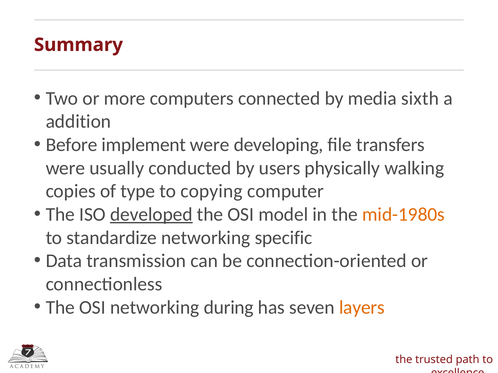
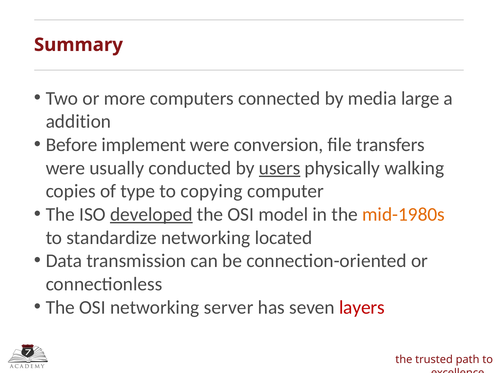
sixth: sixth -> large (420, 98)
developing: developing -> conversion (279, 145)
users underline: none -> present (280, 168)
specific: specific -> located (284, 238)
during: during -> server (229, 308)
layers colour: orange -> red (362, 308)
